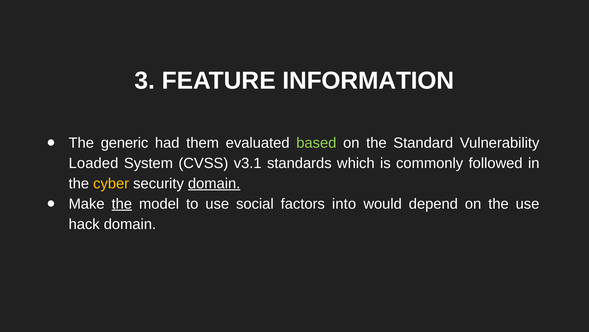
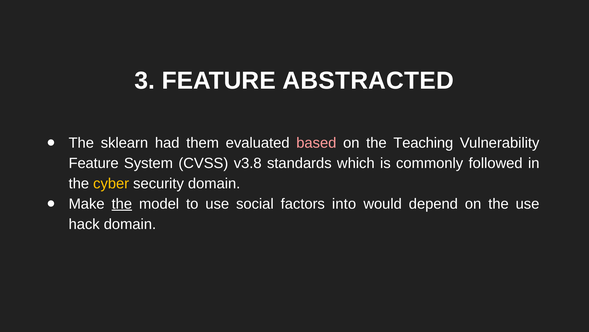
INFORMATION: INFORMATION -> ABSTRACTED (368, 81)
generic: generic -> sklearn (124, 143)
based colour: light green -> pink (316, 143)
Standard: Standard -> Teaching (423, 143)
Loaded: Loaded -> Feature (94, 163)
v3.1: v3.1 -> v3.8 (248, 163)
domain underline: present -> none (214, 183)
